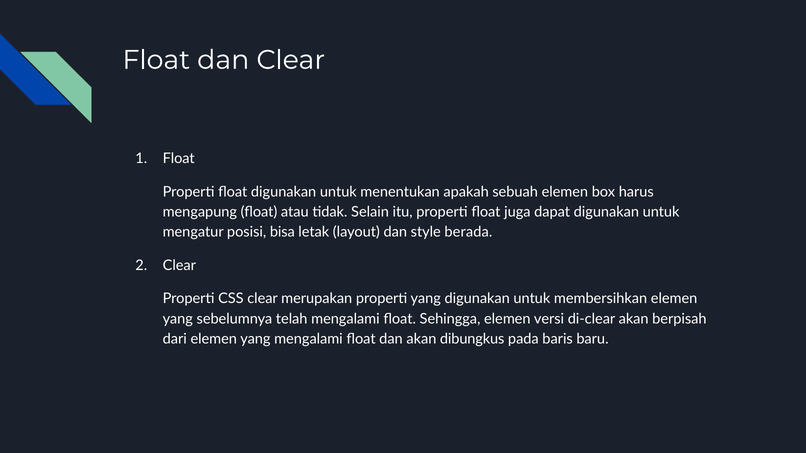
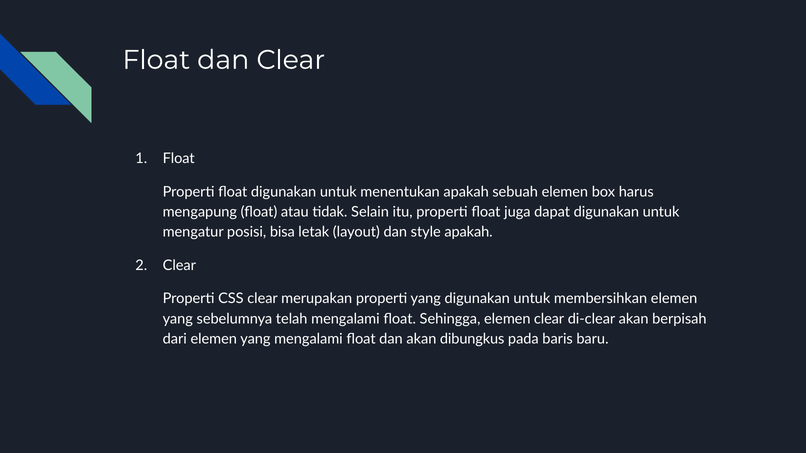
style berada: berada -> apakah (469, 232)
elemen versi: versi -> clear (549, 319)
